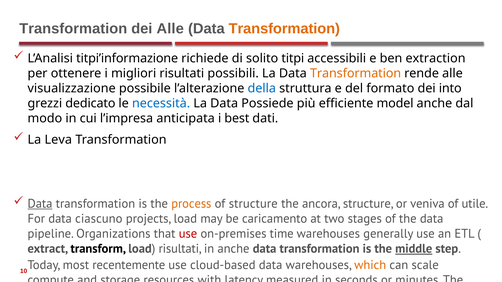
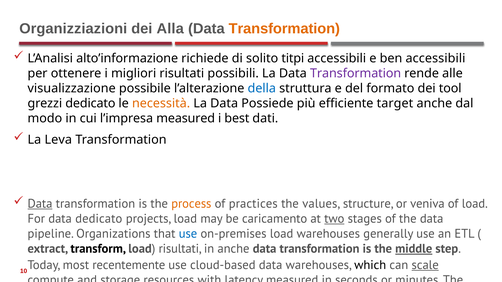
Transformation: Transformation -> Organizziazioni (73, 29)
dei Alle: Alle -> Alla (170, 29)
titpi’informazione: titpi’informazione -> alto’informazione (127, 58)
ben extraction: extraction -> accessibili (435, 58)
Transformation colour: orange -> purple (356, 73)
dei into: into -> tool (450, 89)
necessità colour: blue -> orange (161, 104)
efficiente model: model -> target (395, 104)
l’impresa anticipata: anticipata -> measured (186, 119)
of structure: structure -> practices (253, 204)
ancora: ancora -> values (321, 204)
of utile: utile -> load (475, 204)
data ciascuno: ciascuno -> dedicato (99, 219)
two underline: none -> present (334, 219)
use colour: red -> blue (188, 234)
on-premises time: time -> load (282, 234)
which colour: orange -> black (370, 265)
scale underline: none -> present (425, 265)
